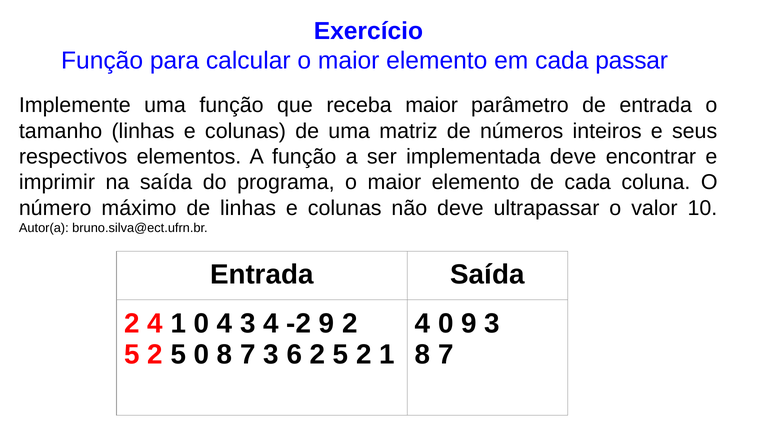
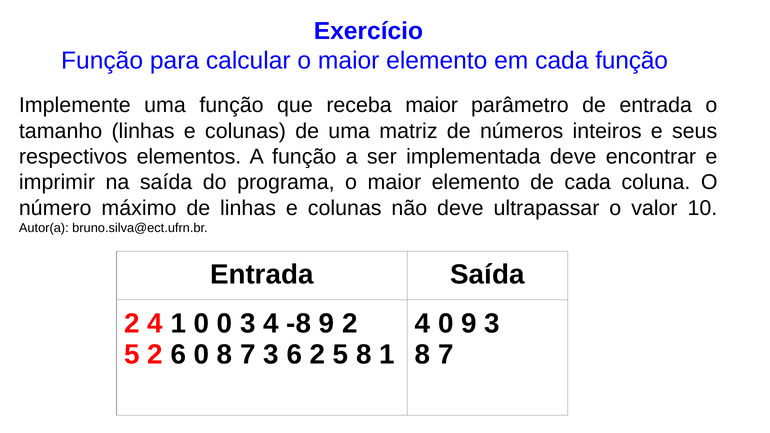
cada passar: passar -> função (632, 61)
0 4: 4 -> 0 (225, 324)
-2: -2 -> -8 (299, 324)
5 2 5: 5 -> 6 (178, 355)
6 2 5 2: 2 -> 8 (364, 355)
